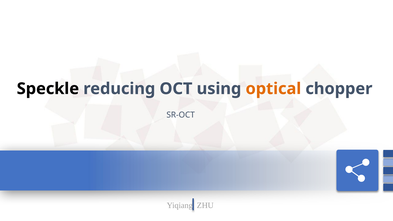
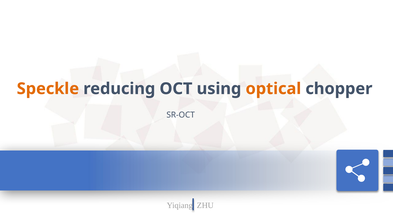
Speckle colour: black -> orange (48, 89)
